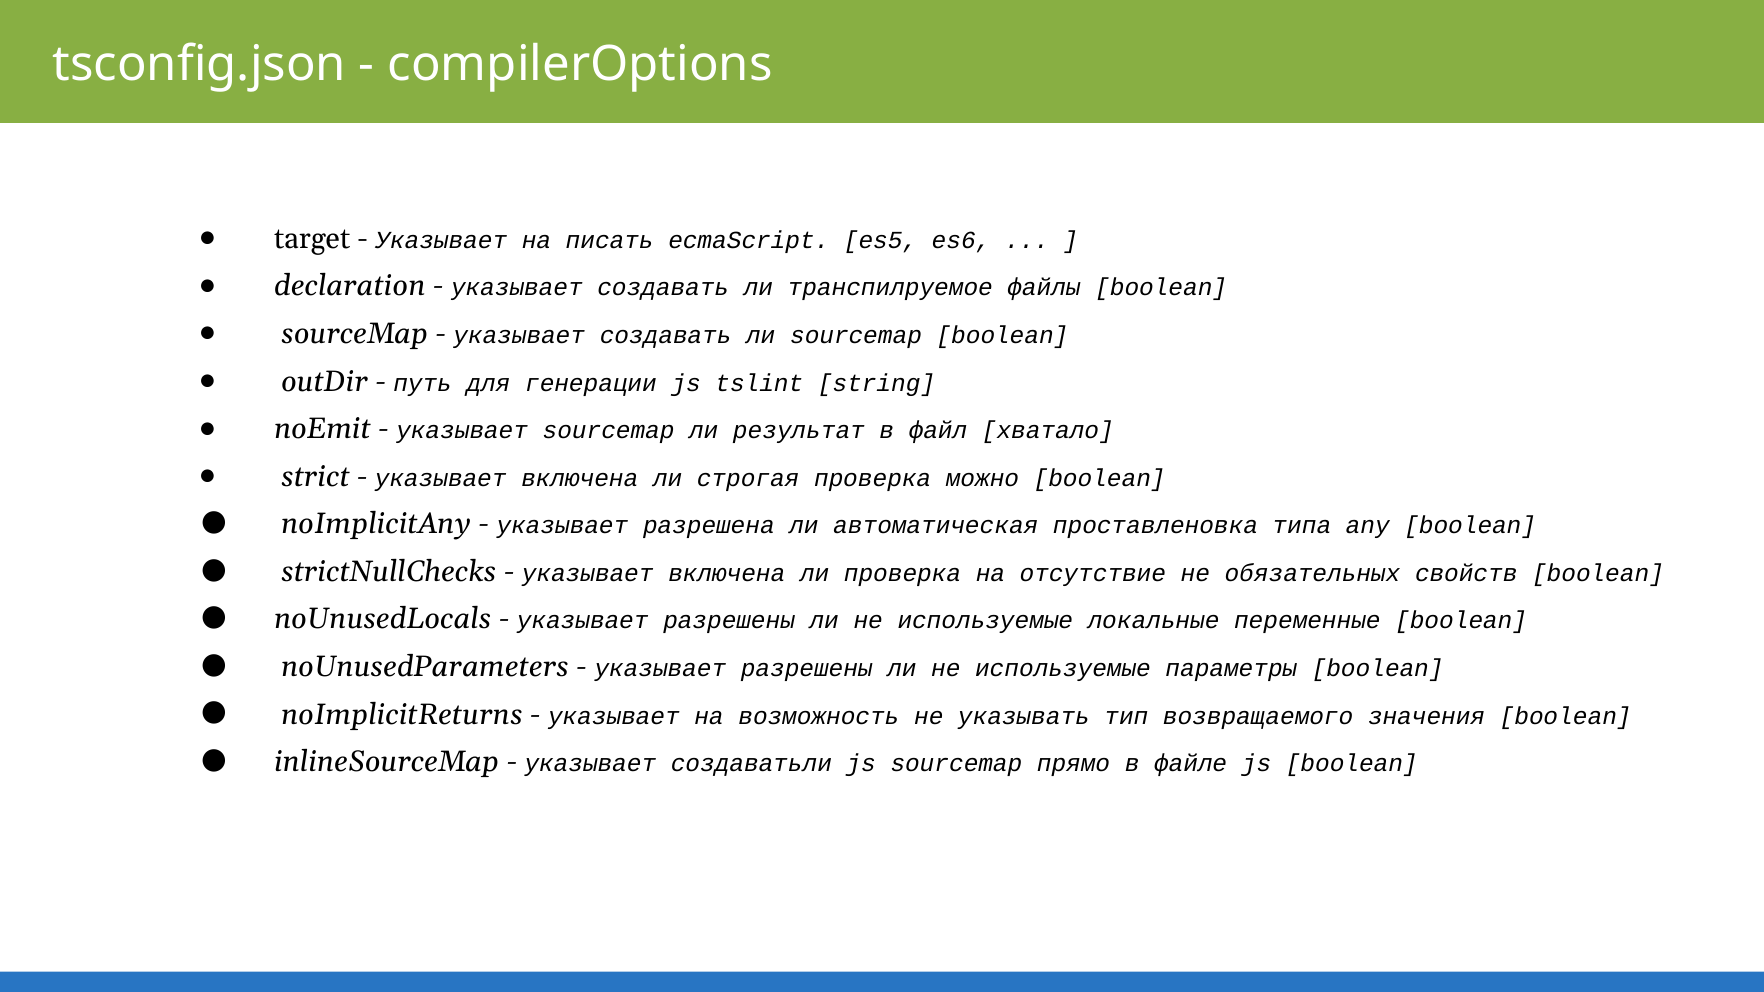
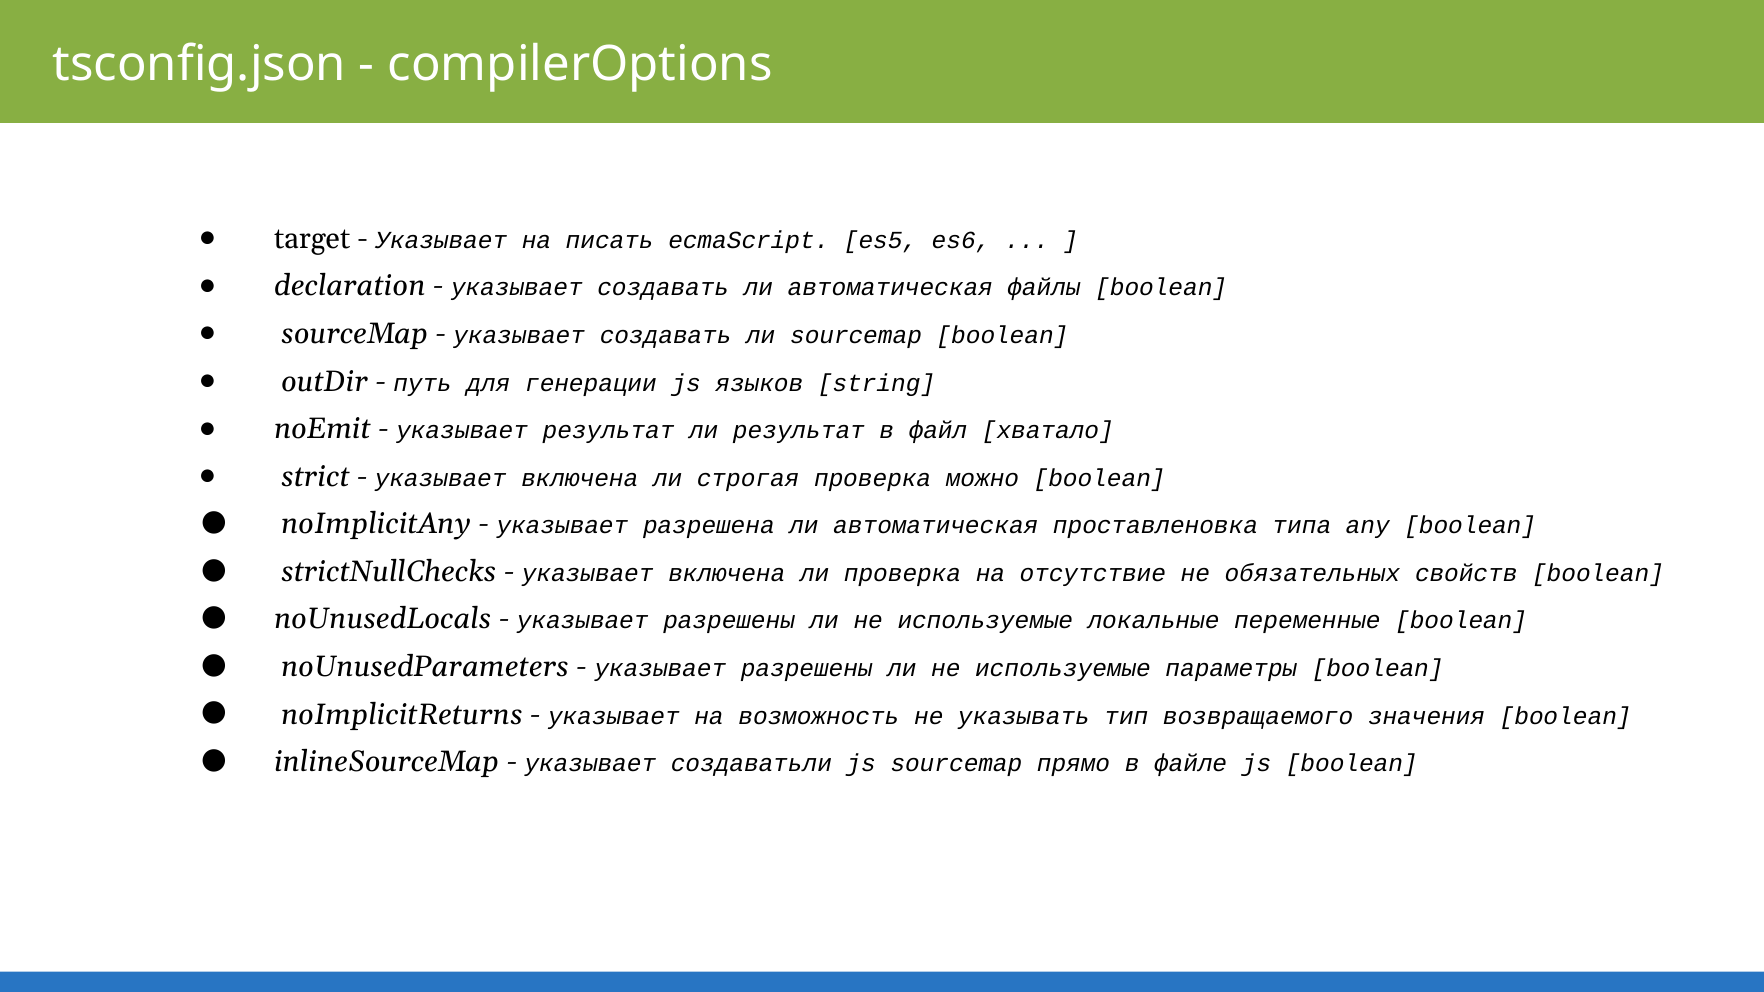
создавать ли транспилруемое: транспилруемое -> автоматическая (890, 288)
tslint: tslint -> языков (759, 383)
указывает sourcemap: sourcemap -> результат (609, 431)
